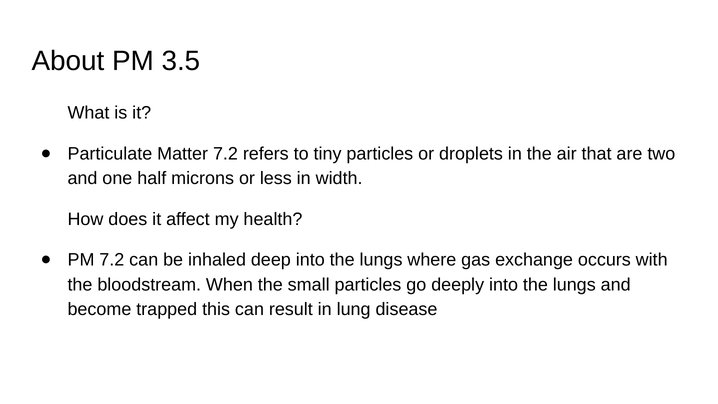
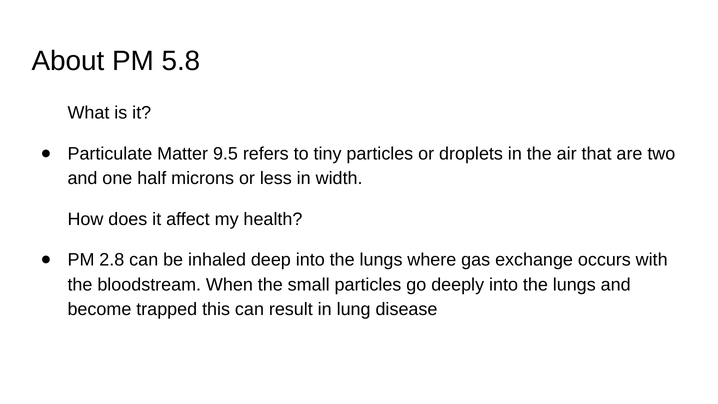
3.5: 3.5 -> 5.8 (181, 61)
Matter 7.2: 7.2 -> 9.5 (225, 154)
PM 7.2: 7.2 -> 2.8 (112, 260)
